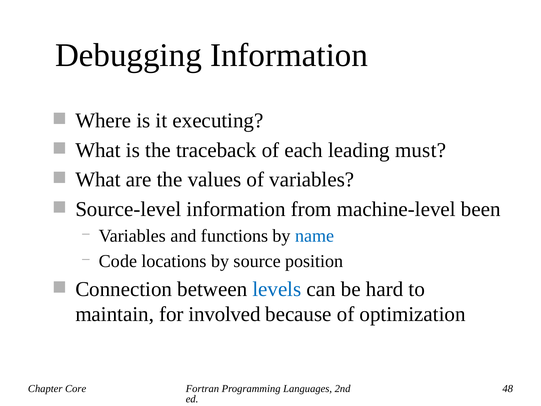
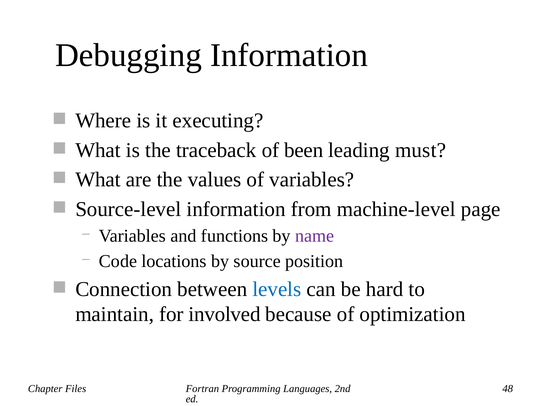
each: each -> been (304, 150)
been: been -> page (481, 209)
name colour: blue -> purple (315, 236)
Core: Core -> Files (76, 388)
